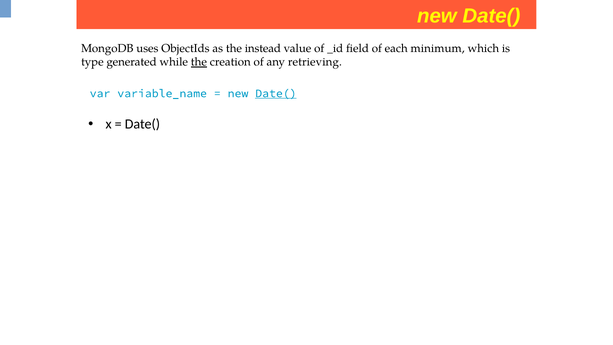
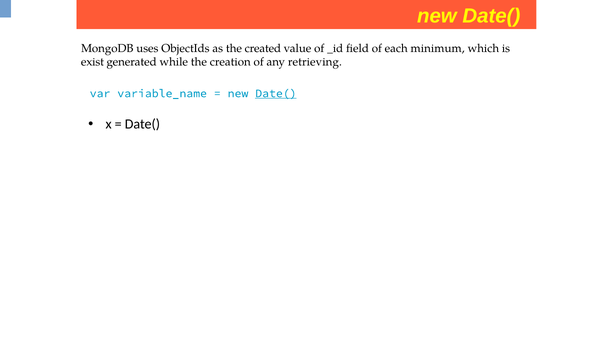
instead: instead -> created (263, 48)
type: type -> exist (92, 62)
the underline: present -> none (199, 62)
